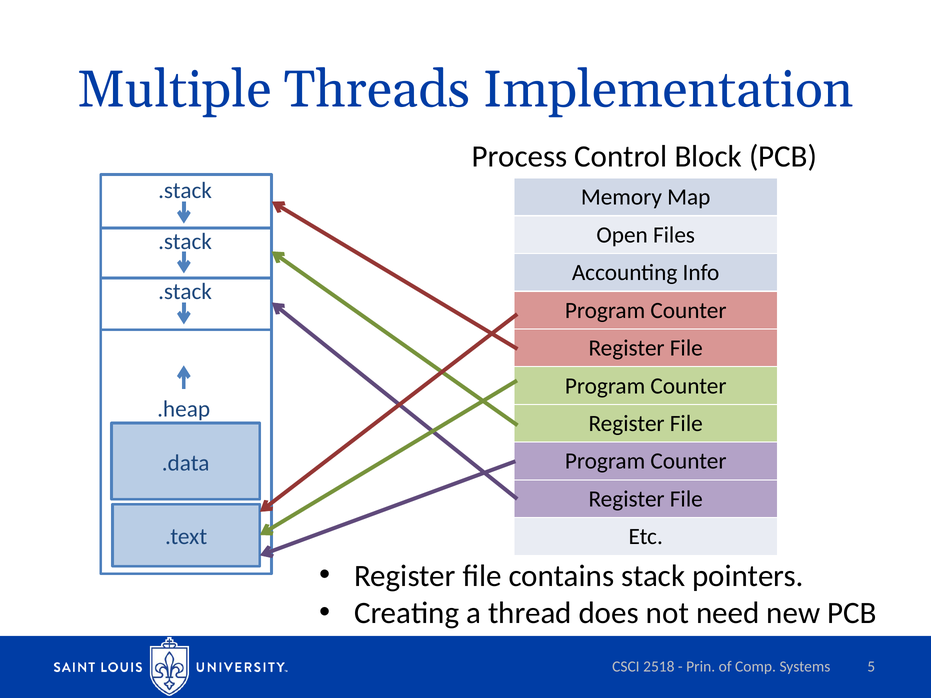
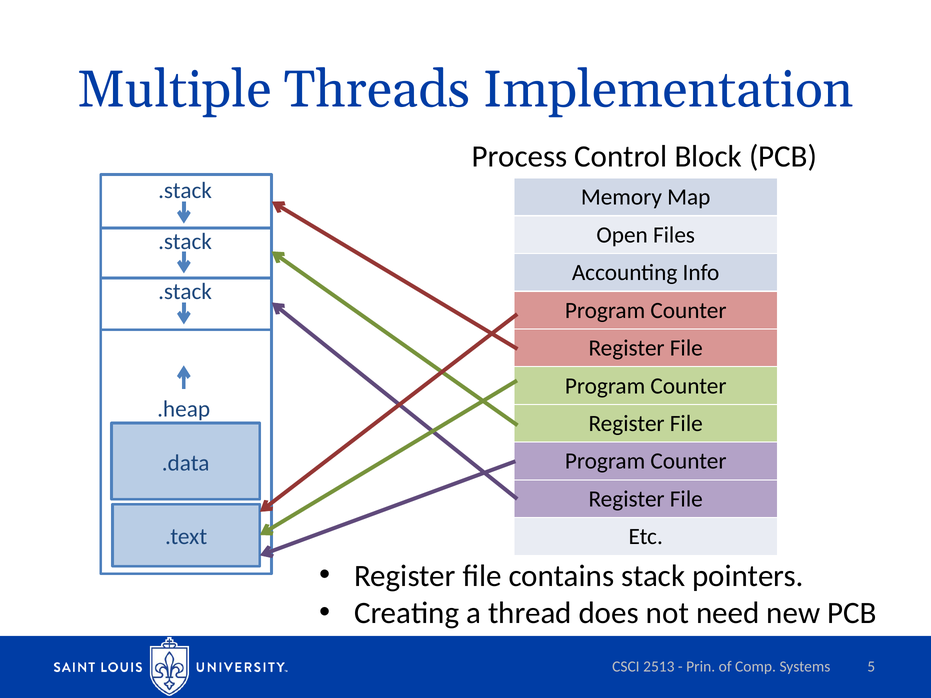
2518: 2518 -> 2513 (659, 667)
